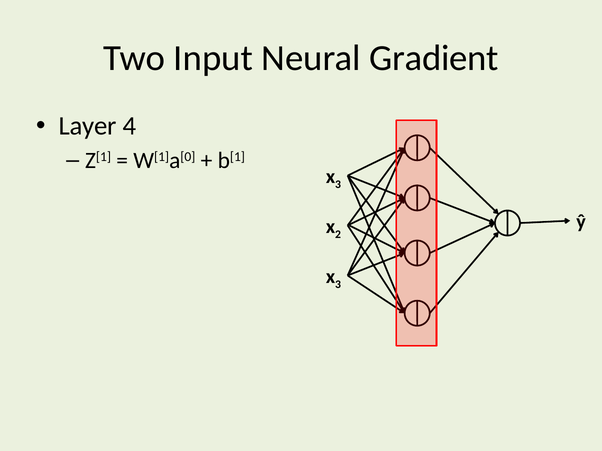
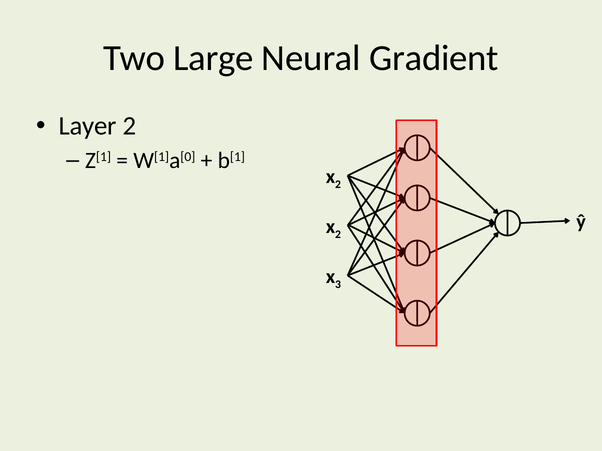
Input: Input -> Large (213, 58)
Layer 4: 4 -> 2 (130, 126)
3: 3 -> 2 (338, 185)
